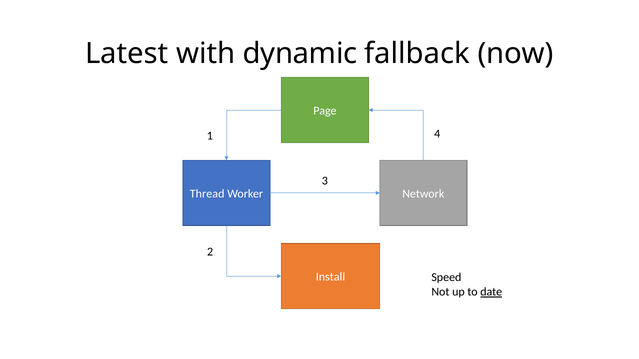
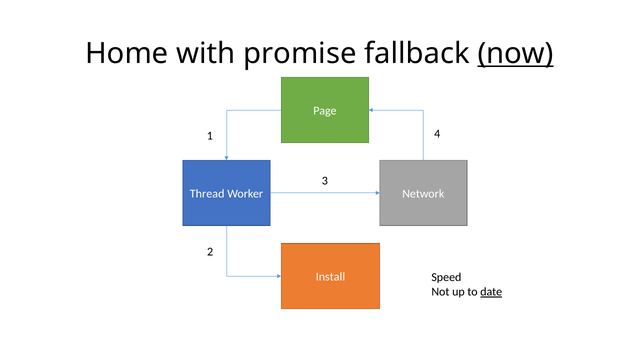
Latest: Latest -> Home (127, 54)
dynamic: dynamic -> promise (300, 54)
now underline: none -> present (516, 54)
